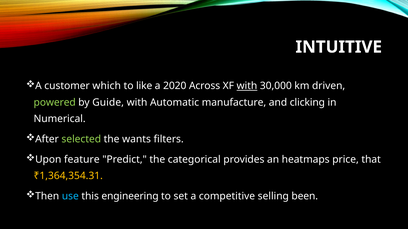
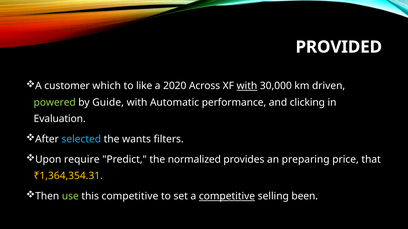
INTUITIVE: INTUITIVE -> PROVIDED (339, 47)
manufacture: manufacture -> performance (234, 103)
Numerical: Numerical -> Evaluation (60, 119)
selected colour: light green -> light blue (81, 139)
feature: feature -> require (82, 160)
categorical: categorical -> normalized (194, 160)
heatmaps: heatmaps -> preparing (306, 160)
use colour: light blue -> light green (70, 197)
this engineering: engineering -> competitive (130, 197)
competitive underline: none -> present (227, 197)
